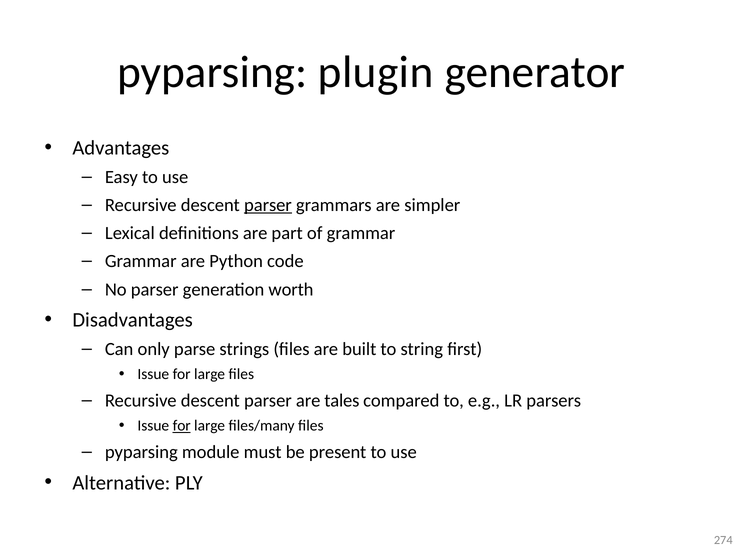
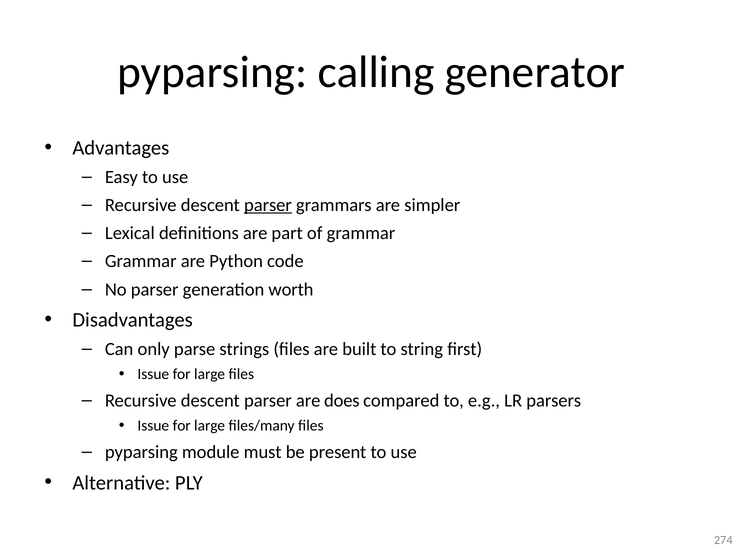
plugin: plugin -> calling (376, 72)
tales: tales -> does (342, 400)
for underline: present -> none (182, 425)
